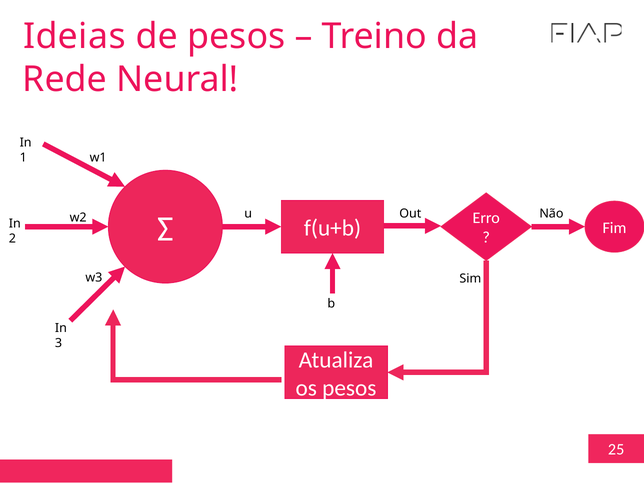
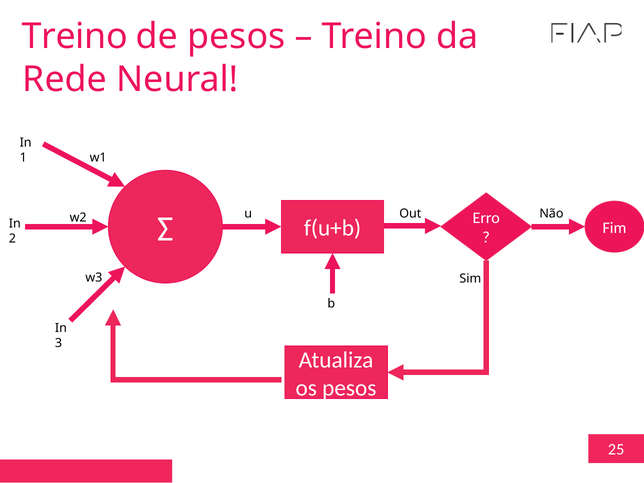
Ideias: Ideias -> Treino (75, 36)
